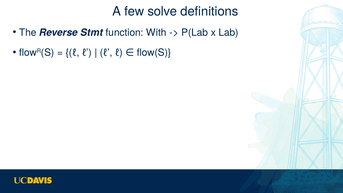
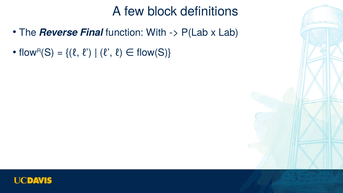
solve: solve -> block (162, 11)
Stmt: Stmt -> Final (92, 32)
